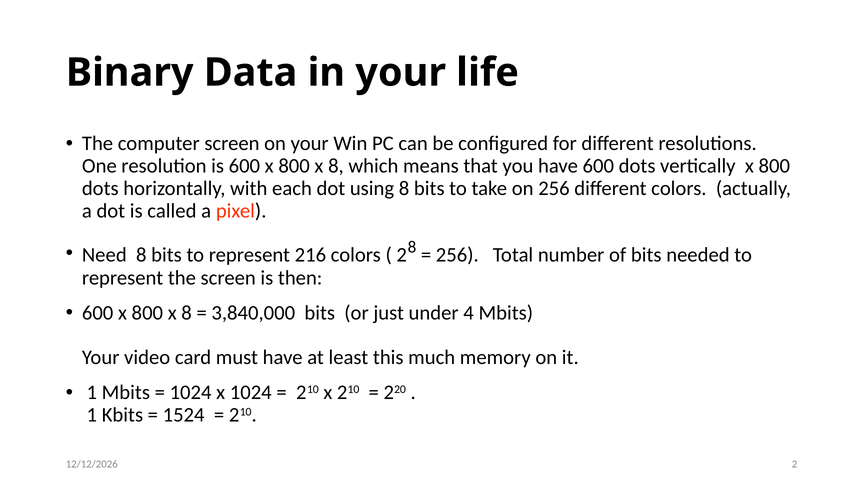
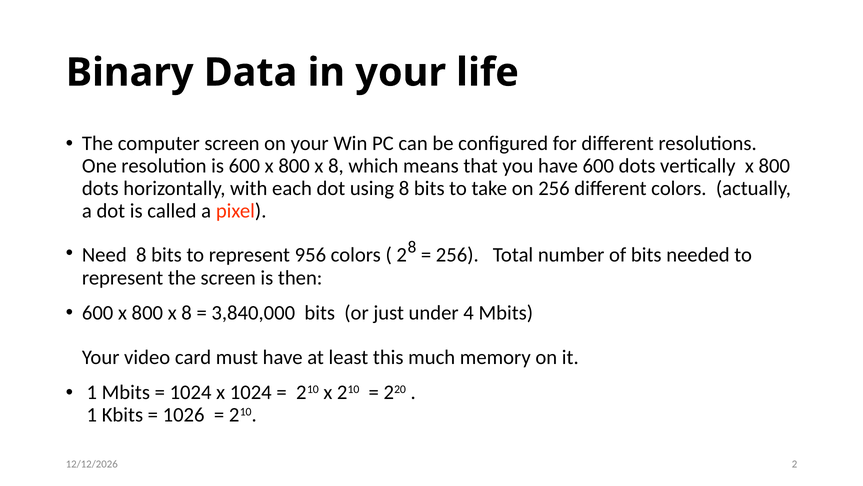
216: 216 -> 956 (310, 254)
1524: 1524 -> 1026 (184, 414)
